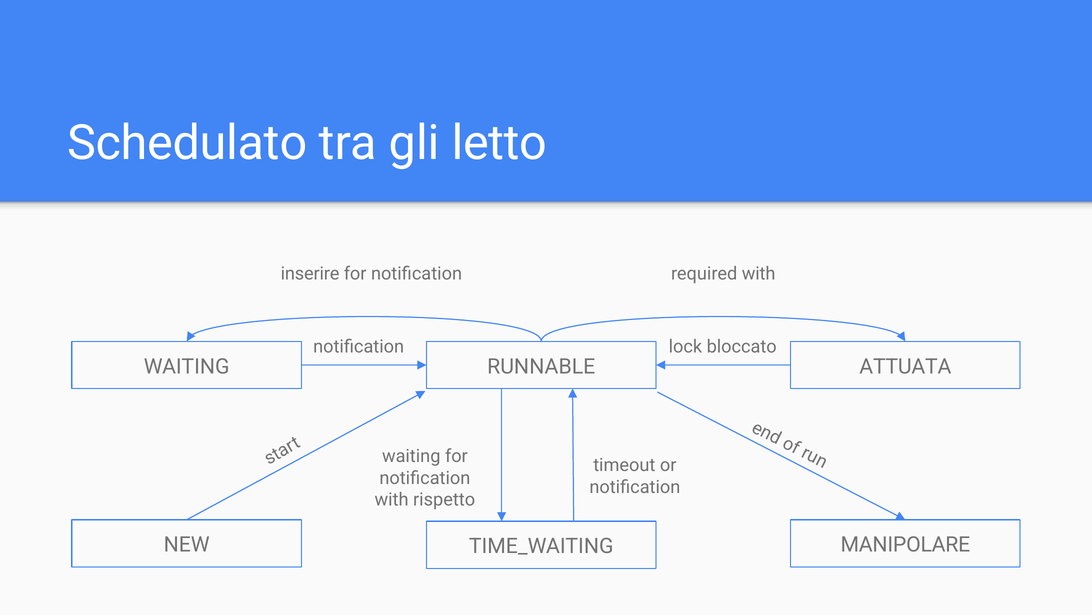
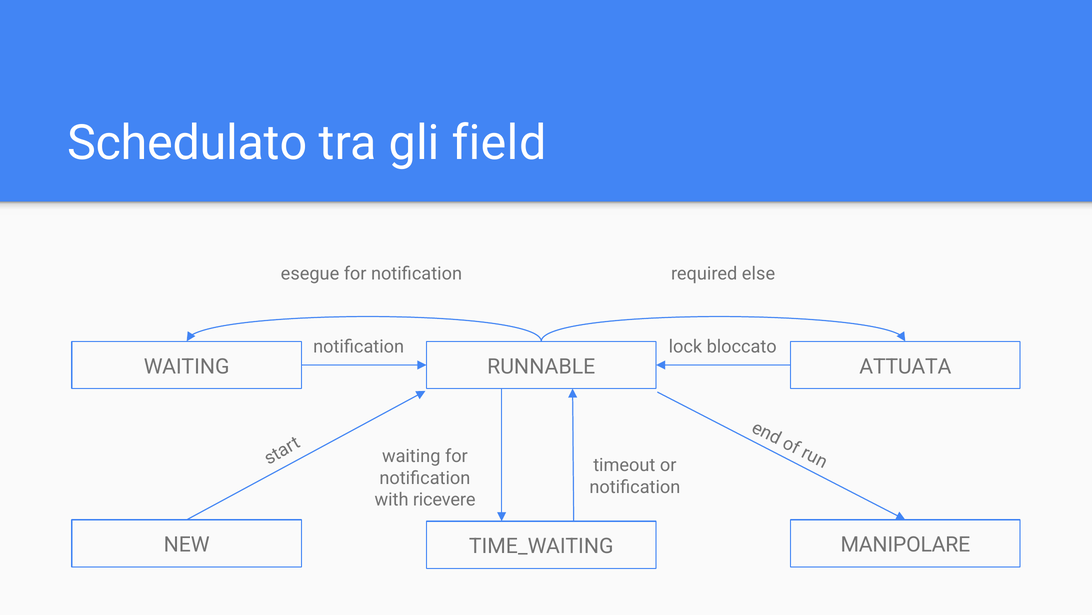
letto: letto -> field (499, 143)
inserire: inserire -> esegue (310, 273)
required with: with -> else (758, 273)
rispetto: rispetto -> ricevere (444, 499)
